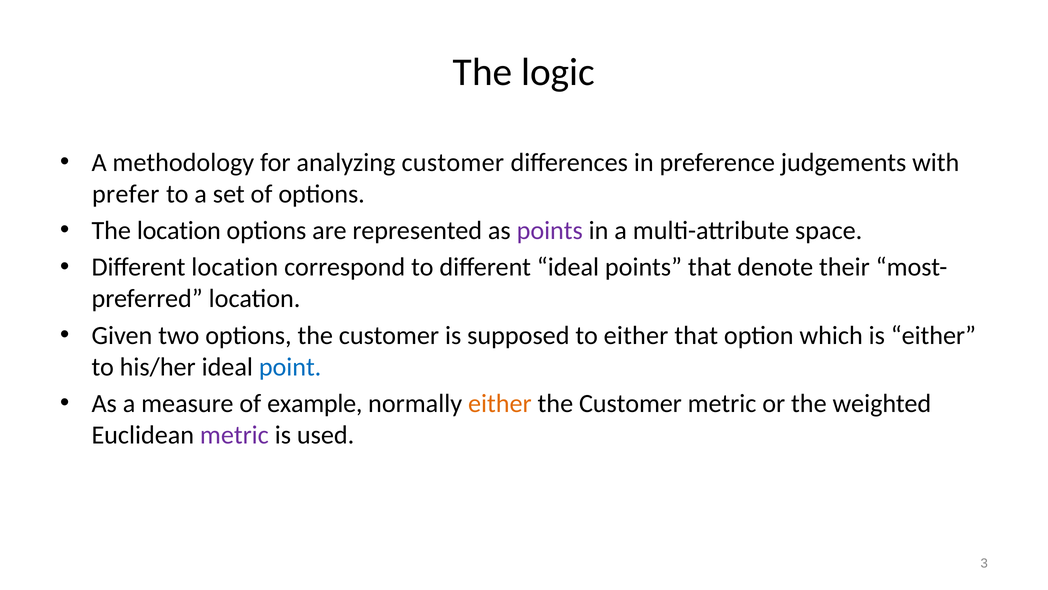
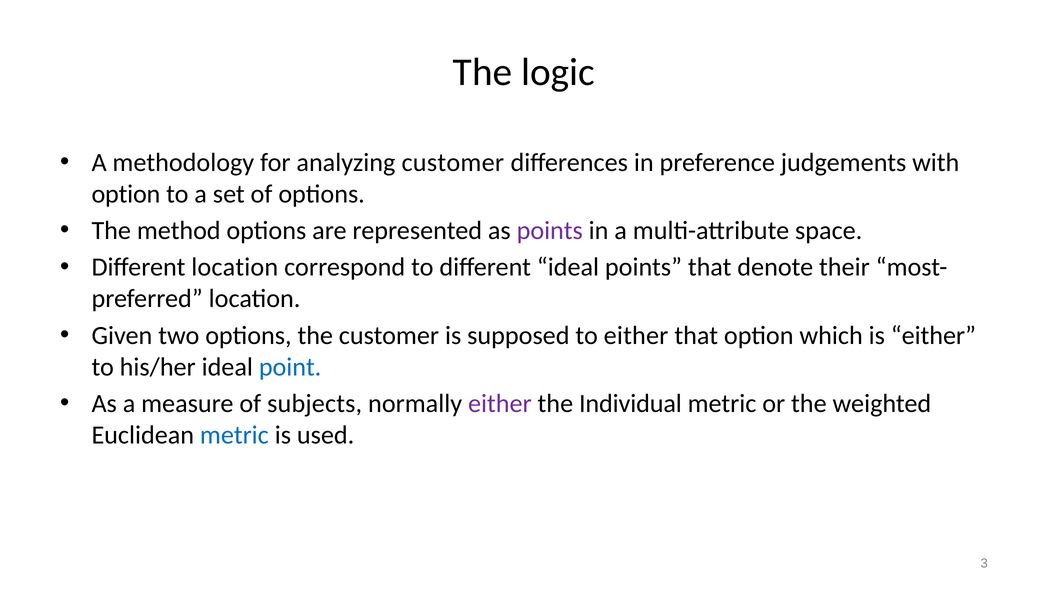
prefer: prefer -> option (126, 194)
The location: location -> method (179, 230)
example: example -> subjects (315, 403)
either colour: orange -> purple (500, 403)
Customer: Customer -> Individual (630, 403)
metric colour: purple -> blue (234, 435)
